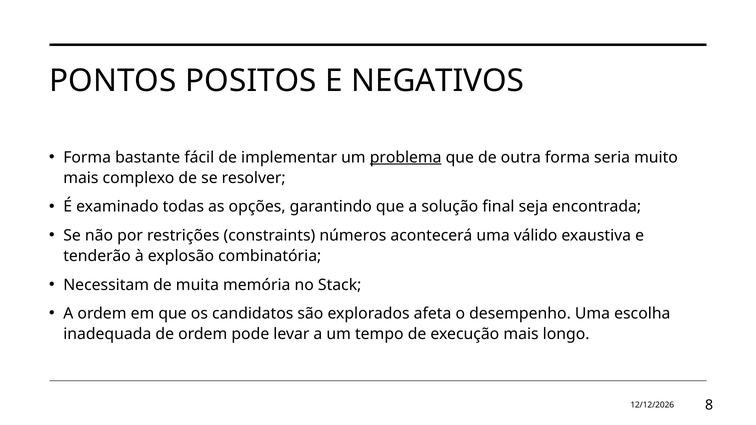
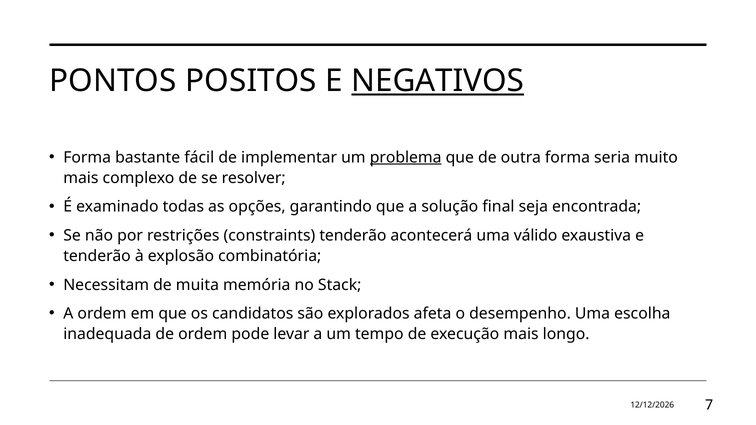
NEGATIVOS underline: none -> present (438, 81)
constraints números: números -> tenderão (353, 236)
8: 8 -> 7 (709, 405)
